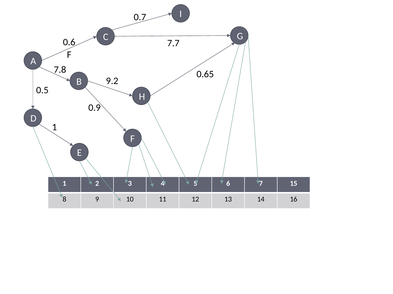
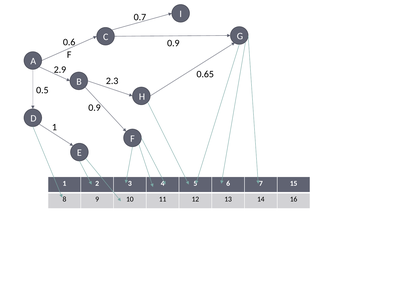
7.7: 7.7 -> 0.9 (173, 43)
7.8: 7.8 -> 2.9 (60, 70)
9.2: 9.2 -> 2.3 (112, 81)
